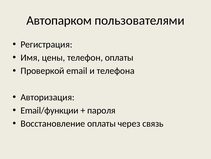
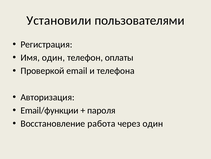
Автопарком: Автопарком -> Установили (59, 20)
Имя цены: цены -> один (53, 57)
Восстановление оплаты: оплаты -> работа (101, 123)
через связь: связь -> один (153, 123)
